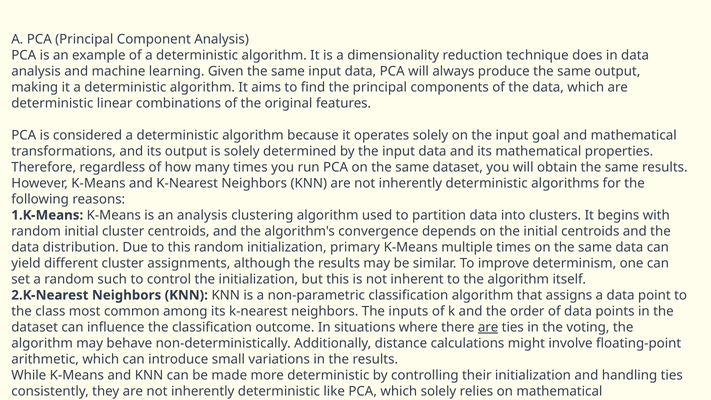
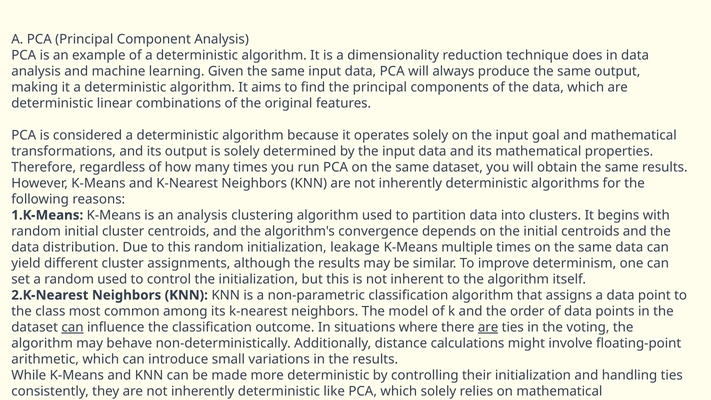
primary: primary -> leakage (355, 247)
random such: such -> used (112, 279)
inputs: inputs -> model (408, 311)
can underline: none -> present (72, 327)
